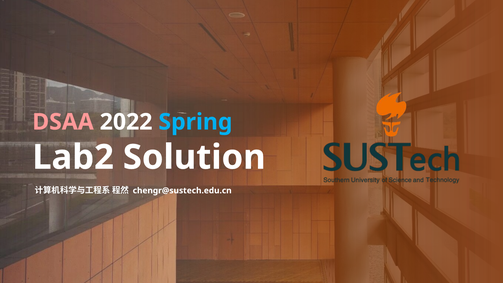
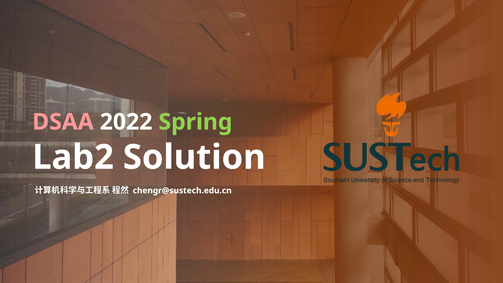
Spring colour: light blue -> light green (195, 122)
